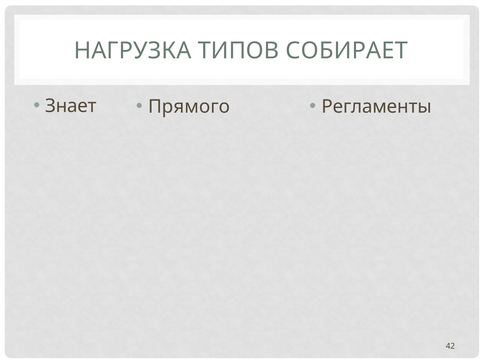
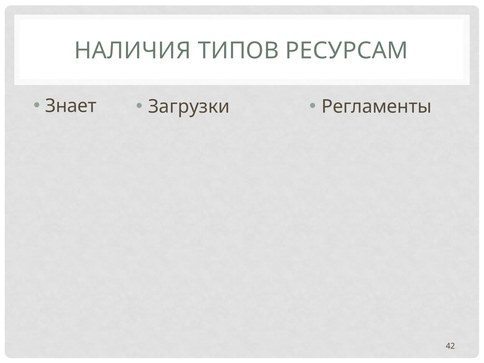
НАГРУЗКА: НАГРУЗКА -> НАЛИЧИЯ (133, 51)
СОБИРАЕТ: СОБИРАЕТ -> РЕСУРСАМ (347, 51)
Прямого: Прямого -> Загрузки (189, 107)
